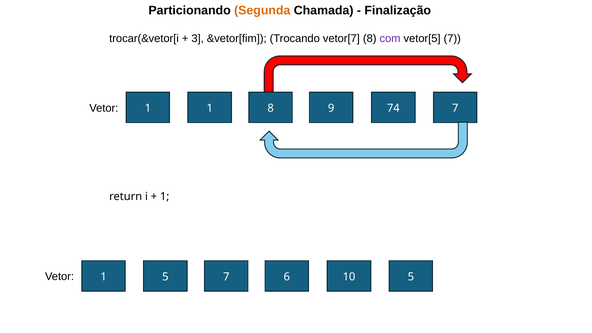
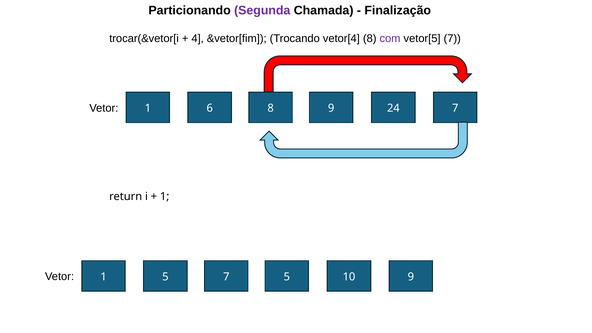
Segunda colour: orange -> purple (262, 10)
3: 3 -> 4 (198, 39)
vetor[7: vetor[7 -> vetor[4 (341, 39)
1 1: 1 -> 6 (210, 108)
74: 74 -> 24 (393, 108)
7 6: 6 -> 5 (287, 277)
10 5: 5 -> 9 (411, 277)
